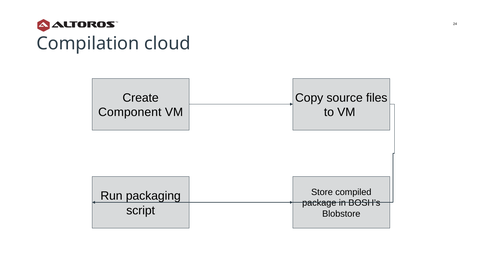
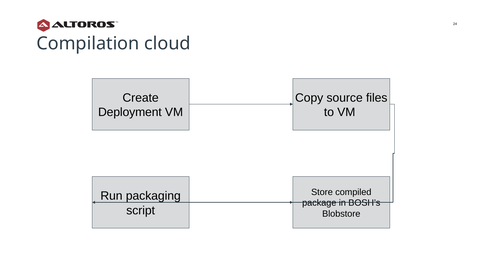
Component: Component -> Deployment (130, 112)
